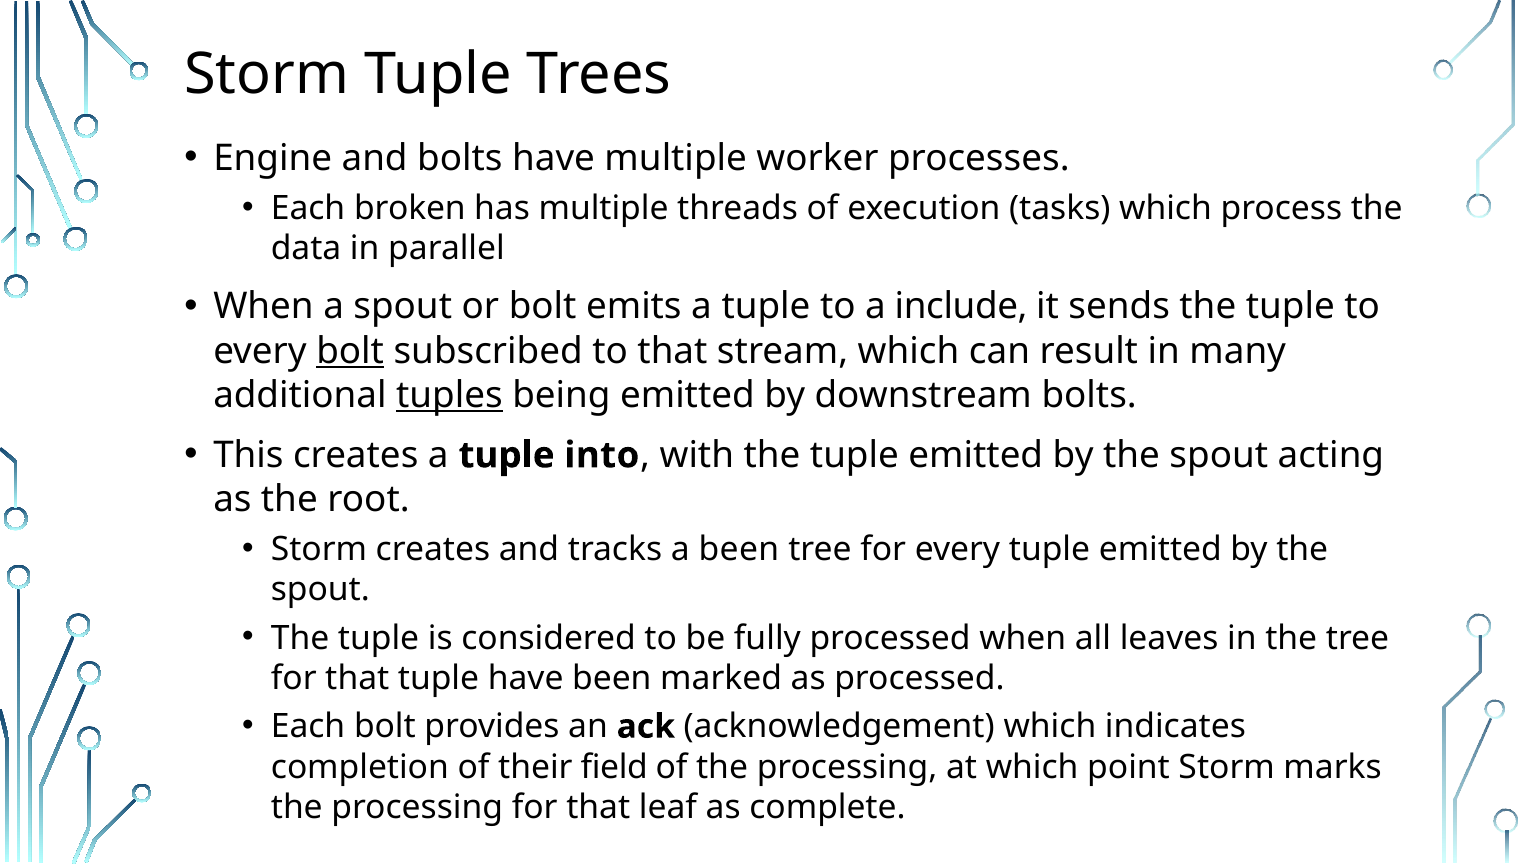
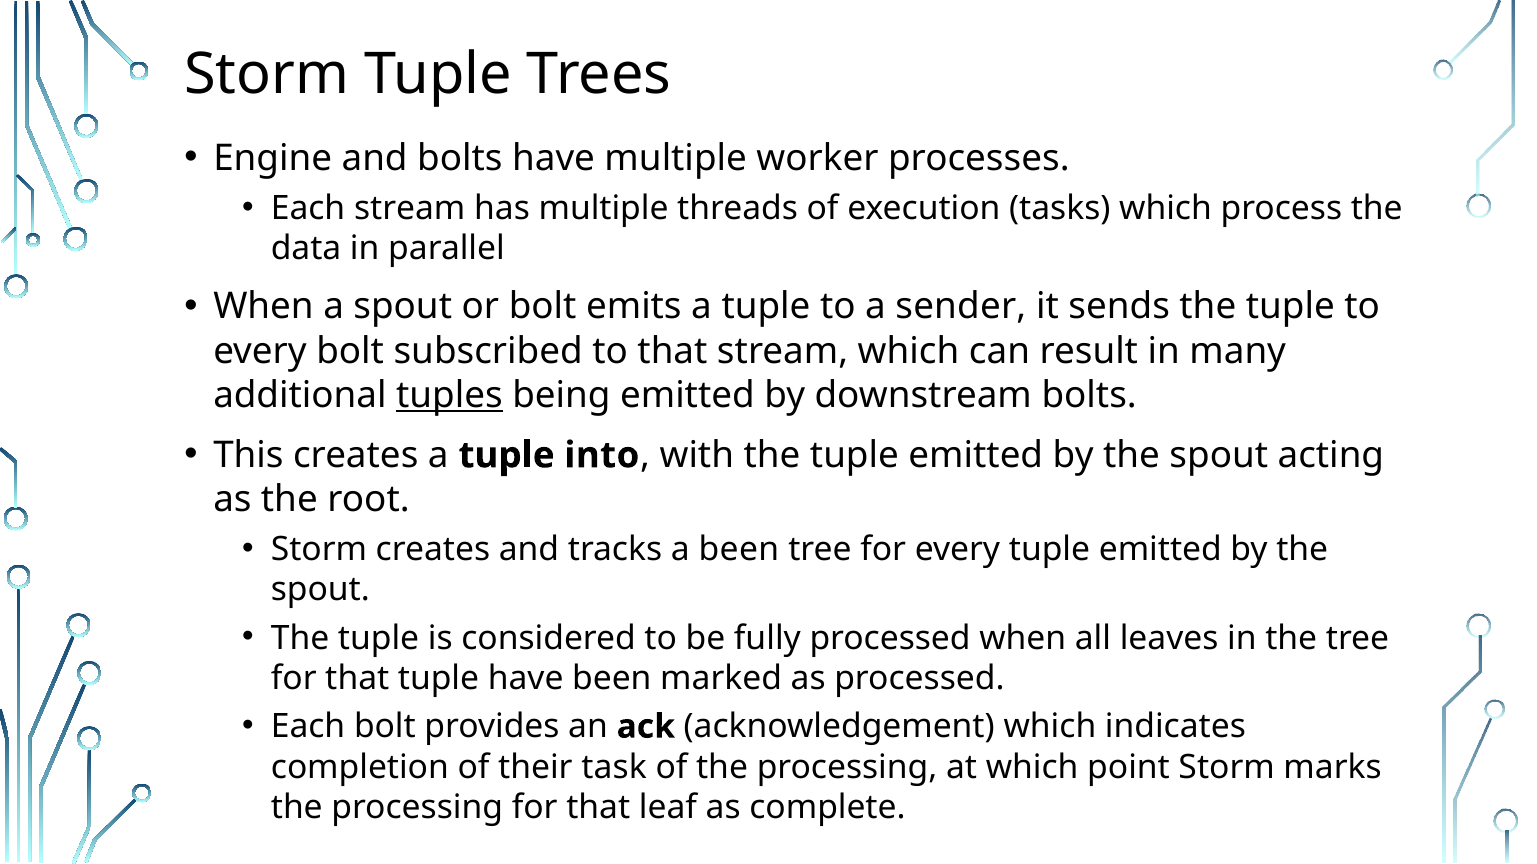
Each broken: broken -> stream (410, 208)
include: include -> sender (961, 307)
bolt underline: present -> none (350, 351)
field: field -> task (614, 767)
